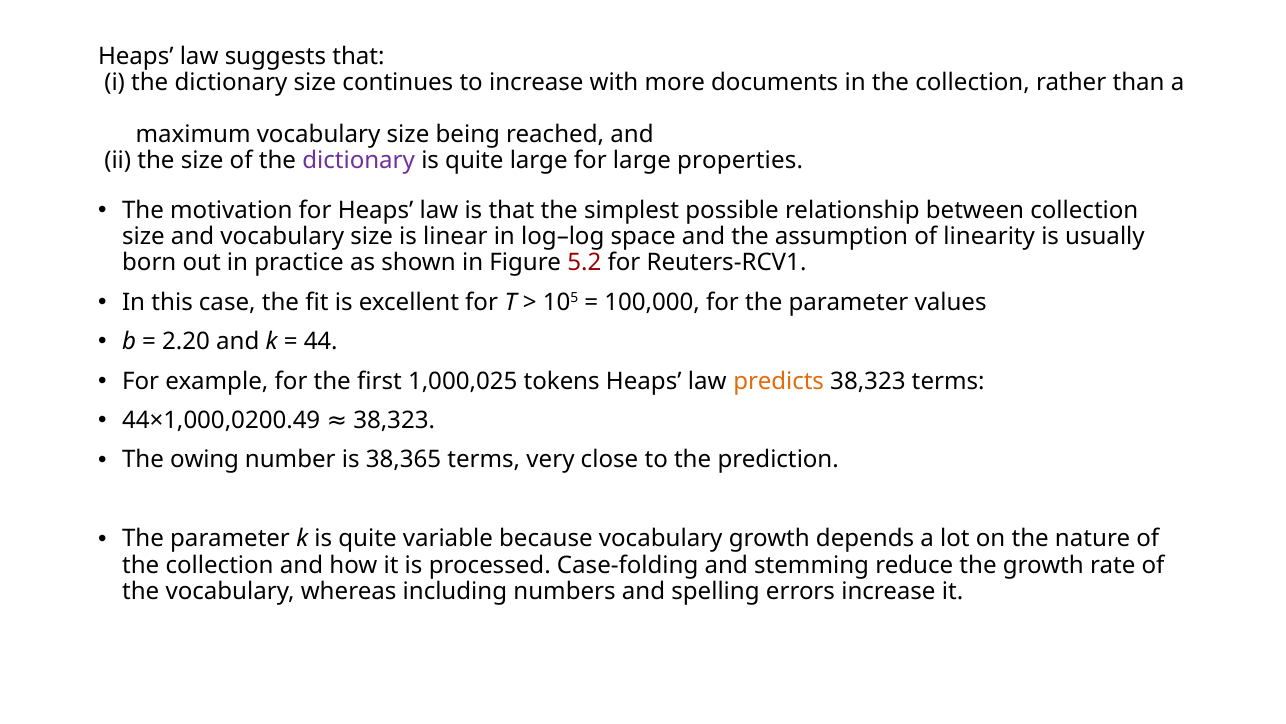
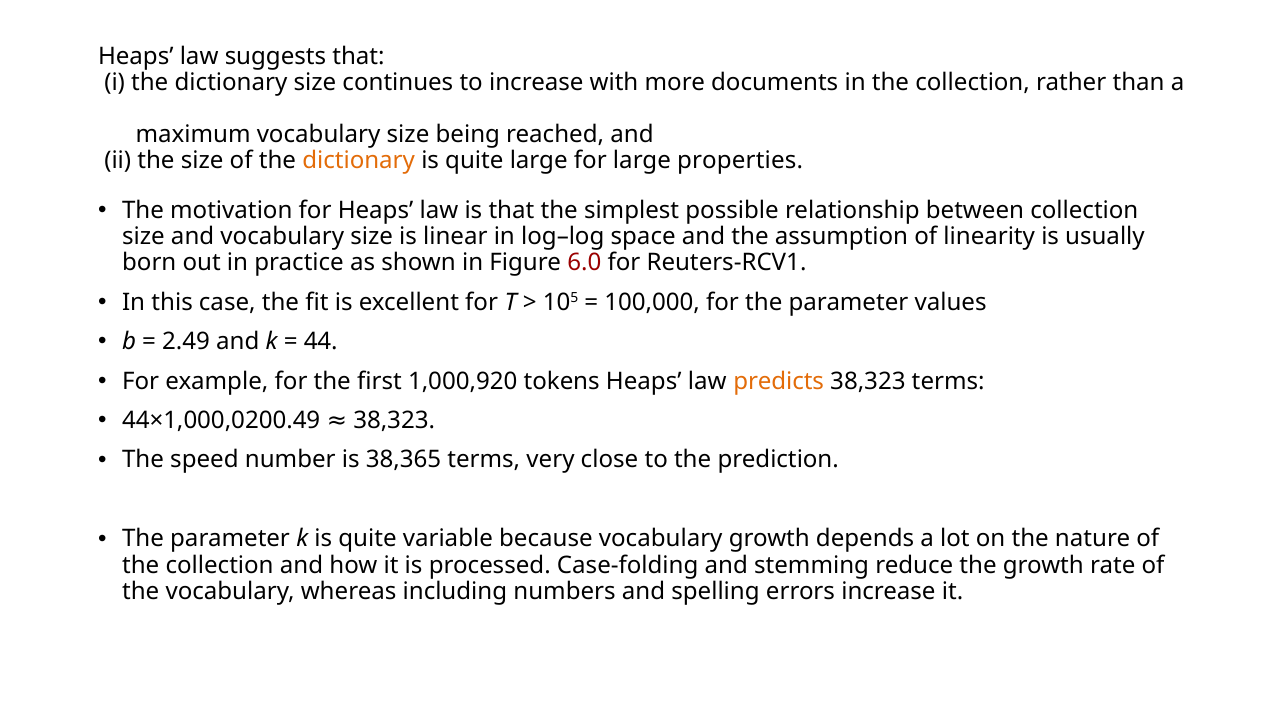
dictionary colour: purple -> orange (359, 160)
5.2: 5.2 -> 6.0 (584, 262)
2.20: 2.20 -> 2.49 (186, 341)
1,000,025: 1,000,025 -> 1,000,920 (463, 381)
owing: owing -> speed (204, 460)
